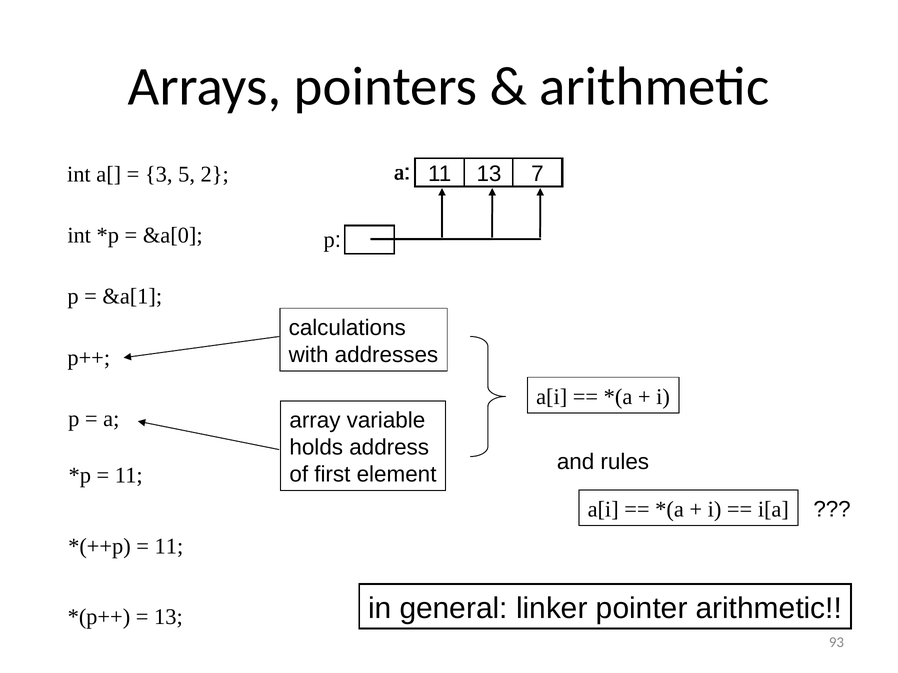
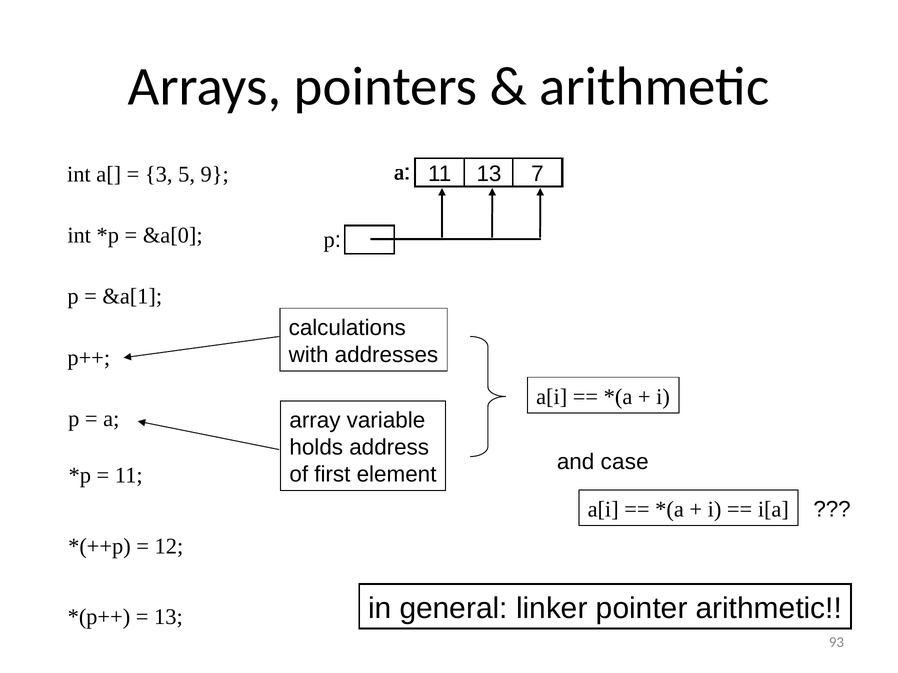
2: 2 -> 9 (215, 174)
rules: rules -> case (625, 462)
11: 11 -> 12 (169, 547)
